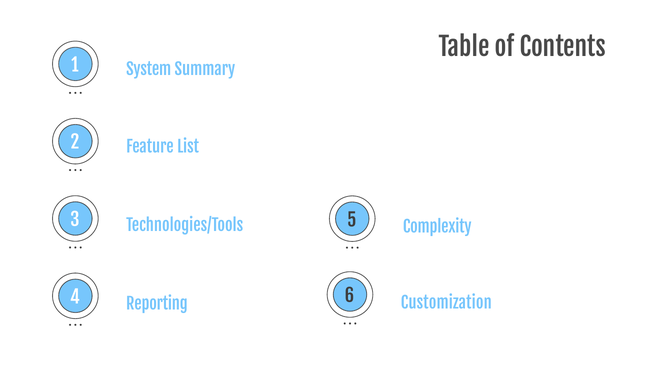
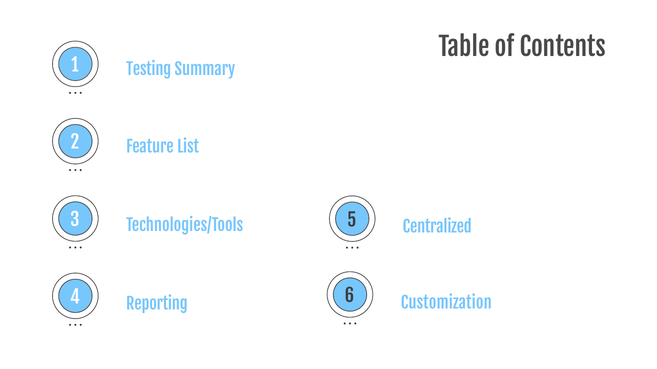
System: System -> Testing (149, 70)
Complexity: Complexity -> Centralized (437, 228)
